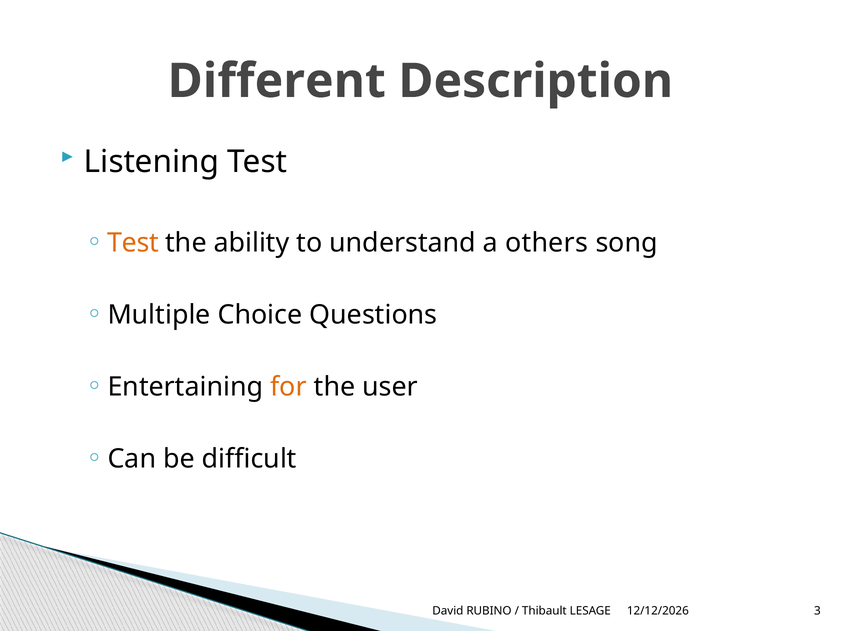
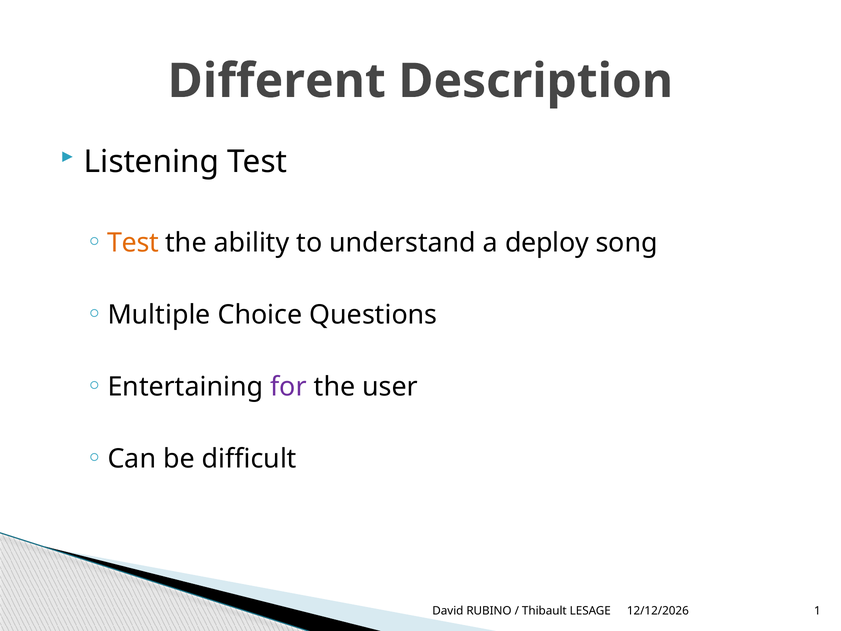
others: others -> deploy (547, 243)
for colour: orange -> purple (289, 387)
3: 3 -> 1 (817, 611)
